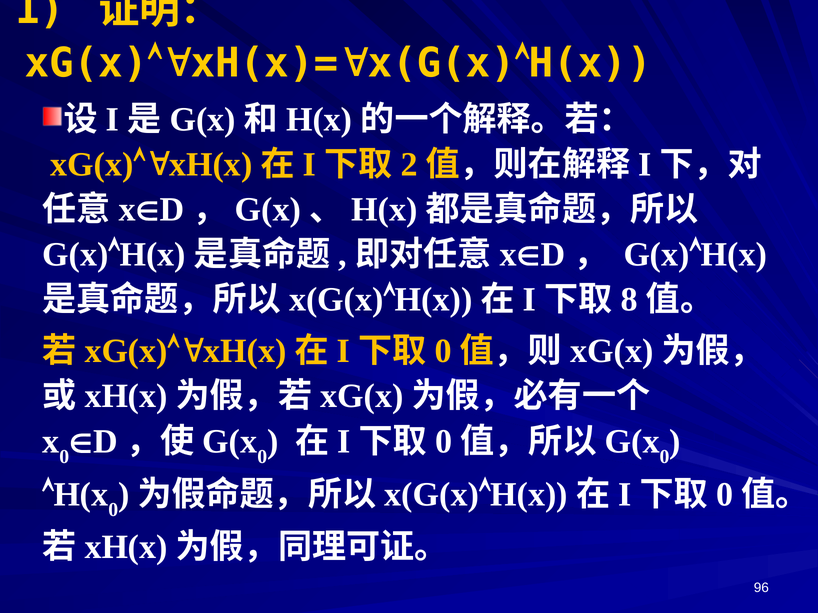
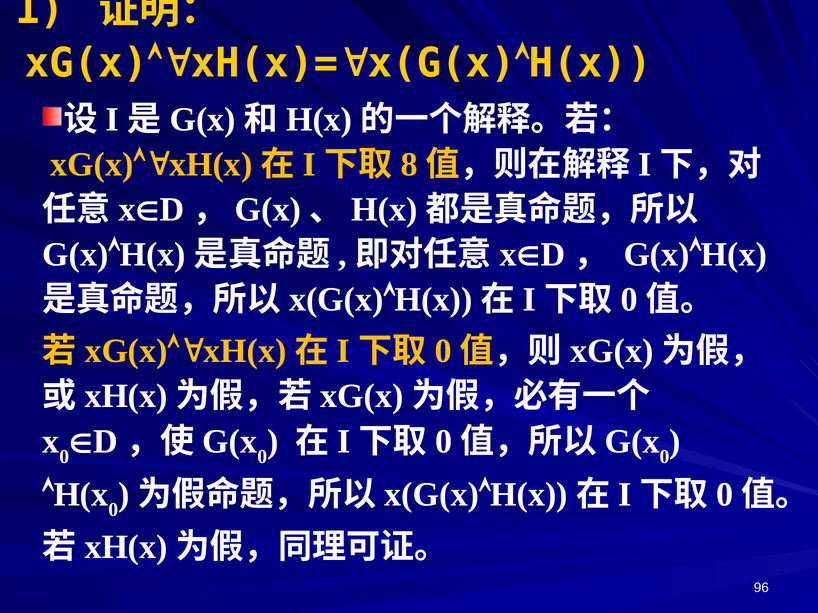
2: 2 -> 8 (409, 165)
8: 8 -> 0 (629, 300)
